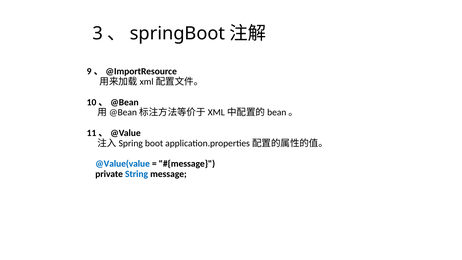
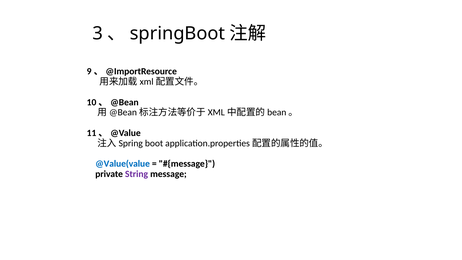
String colour: blue -> purple (137, 174)
